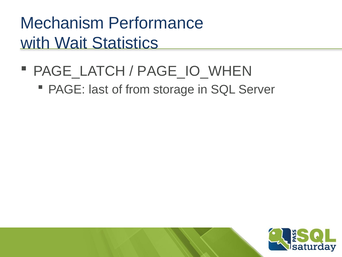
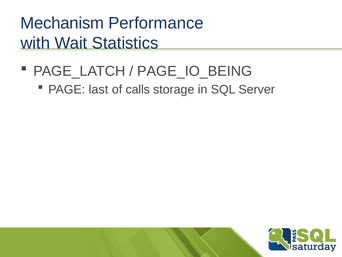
PAGE_IO_WHEN: PAGE_IO_WHEN -> PAGE_IO_BEING (195, 71)
from: from -> calls (138, 89)
